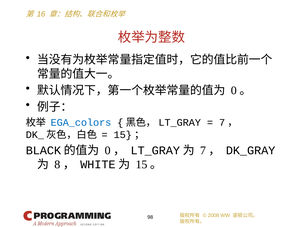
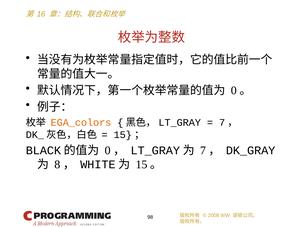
EGA_colors colour: blue -> orange (81, 123)
